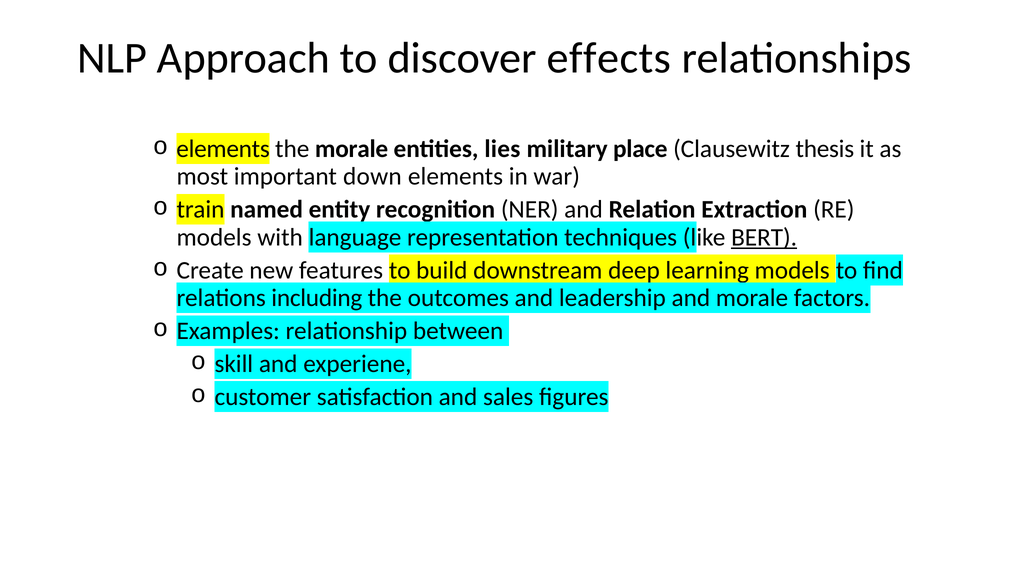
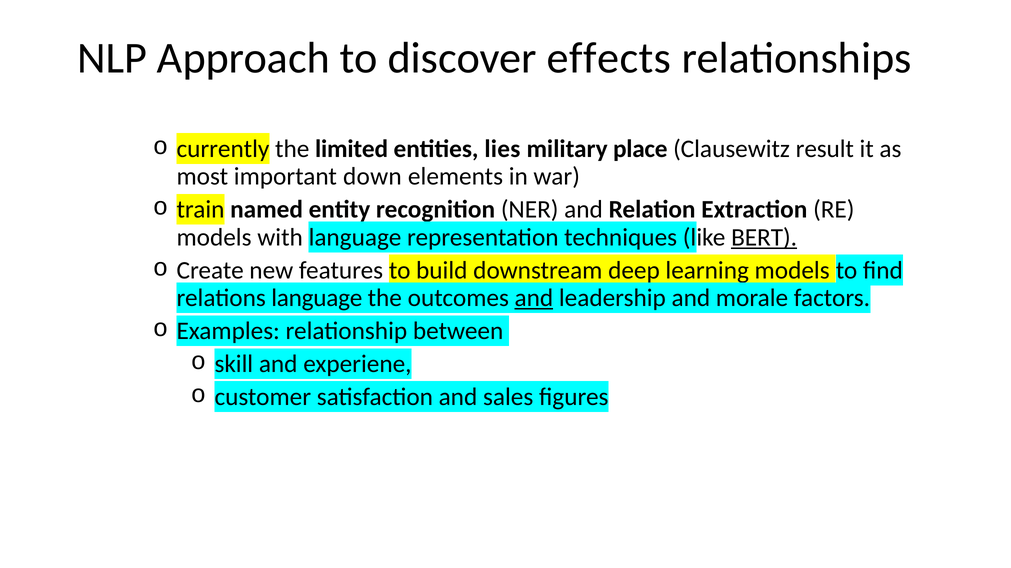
elements: elements -> currently (223, 149)
the morale: morale -> limited (352, 149)
thesis: thesis -> result (825, 149)
relations including: including -> language (317, 298)
and underline: none -> present (534, 298)
